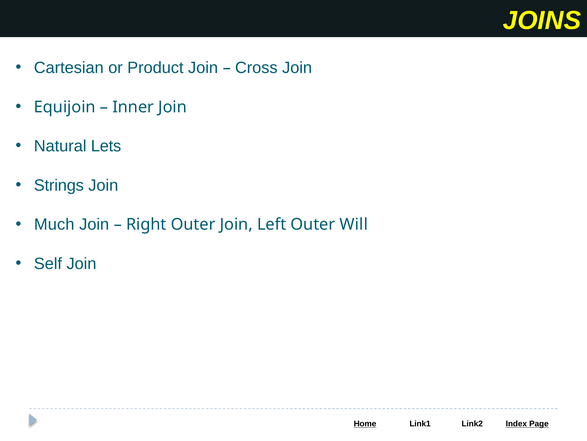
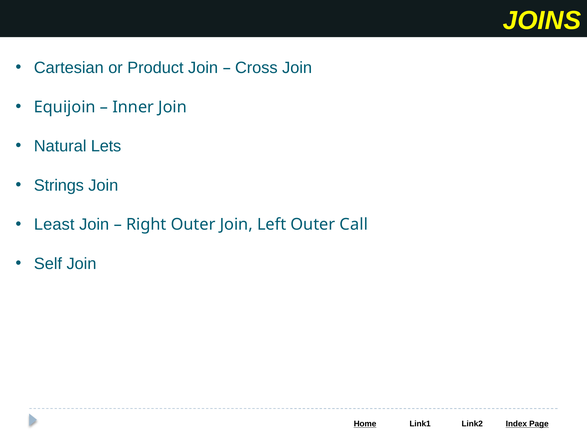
Much: Much -> Least (54, 224)
Will: Will -> Call (354, 224)
